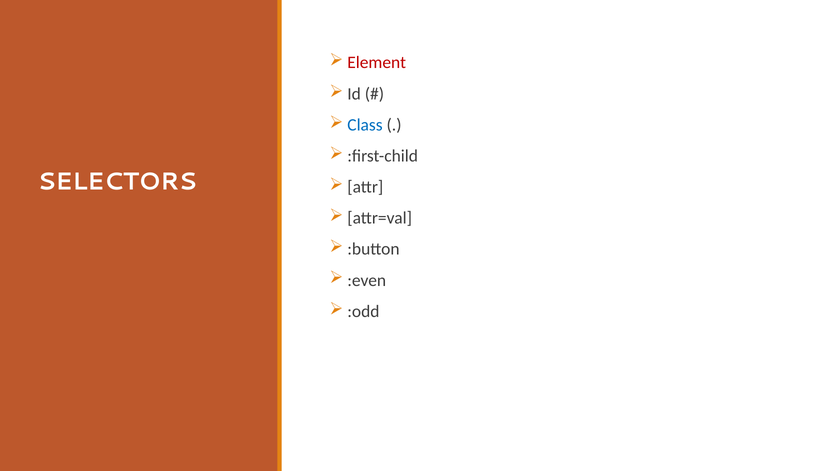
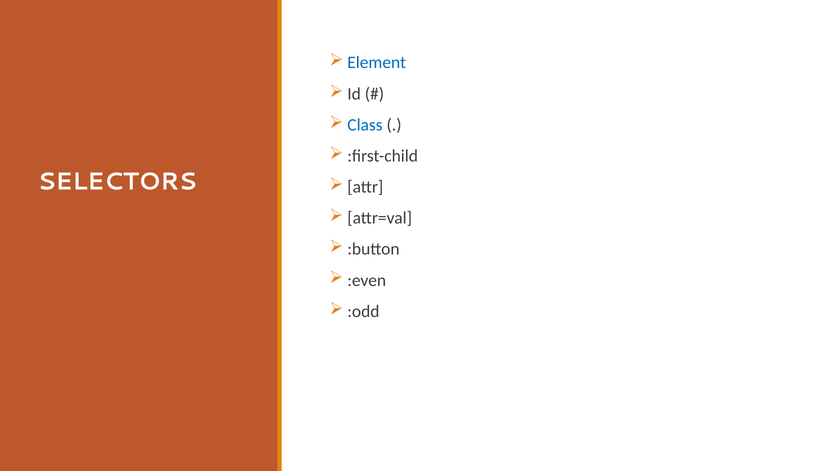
Element colour: red -> blue (377, 63)
